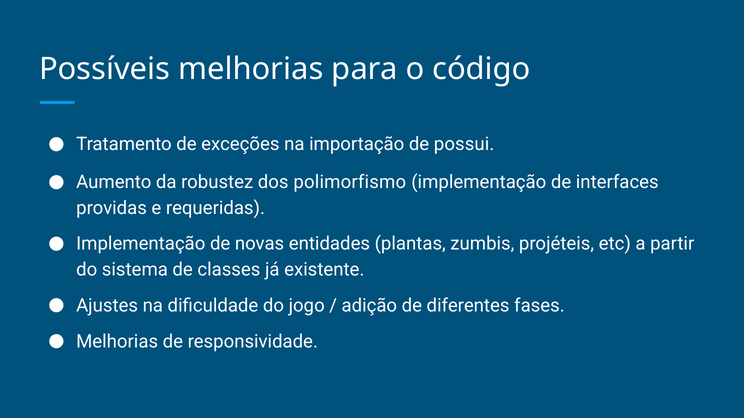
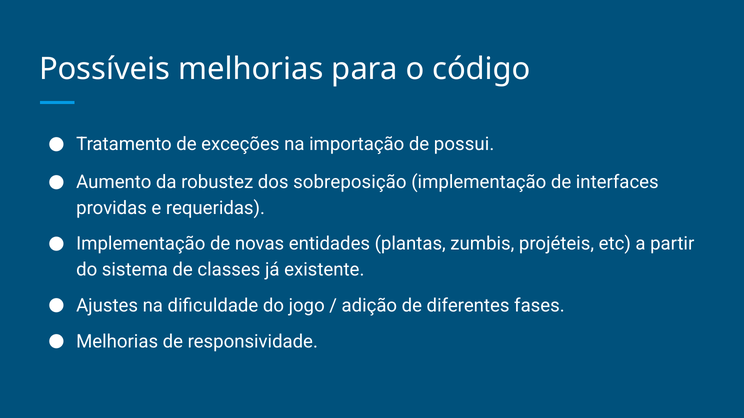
polimorfismo: polimorfismo -> sobreposição (350, 182)
